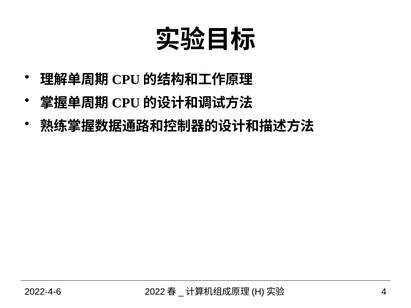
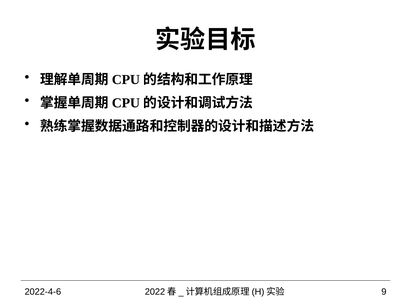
4: 4 -> 9 (384, 292)
